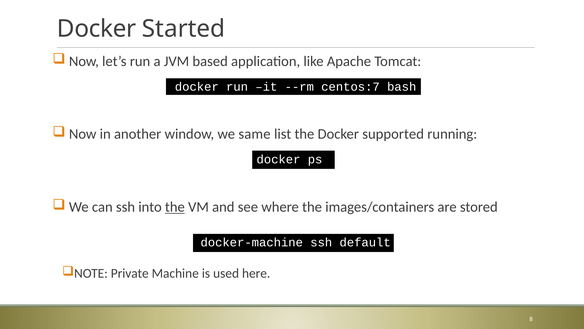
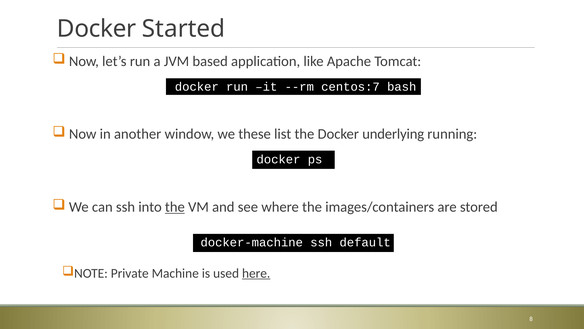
same: same -> these (255, 134)
supported: supported -> underlying (393, 134)
here underline: none -> present (256, 273)
